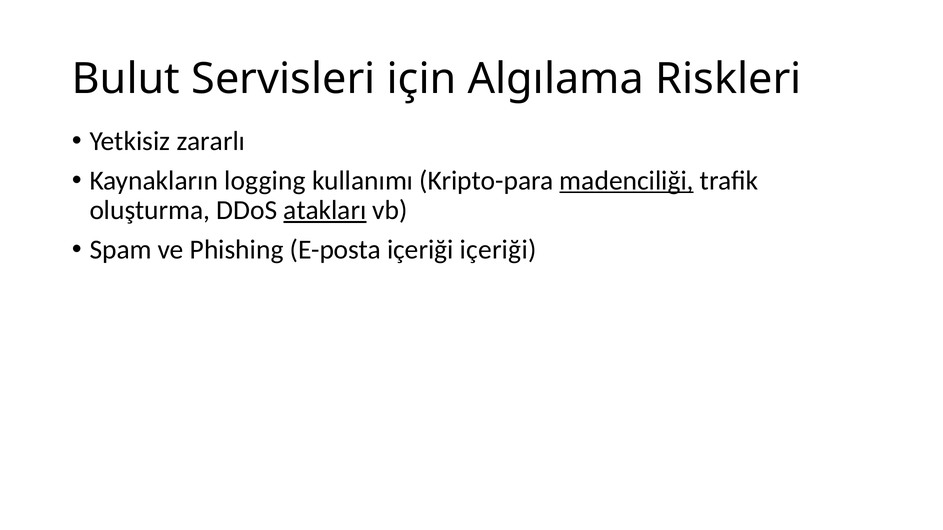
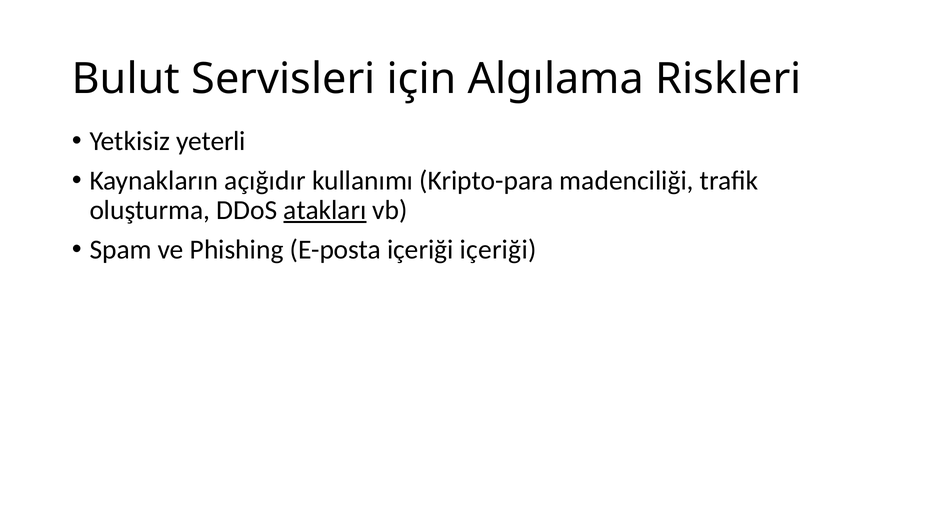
zararlı: zararlı -> yeterli (211, 141)
logging: logging -> açığıdır (265, 181)
madenciliği underline: present -> none (627, 181)
